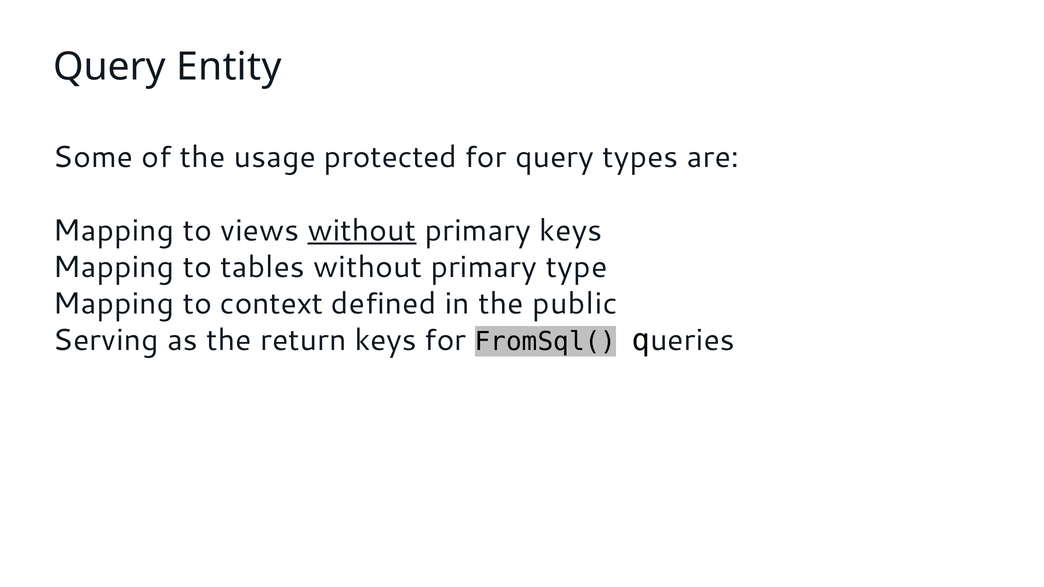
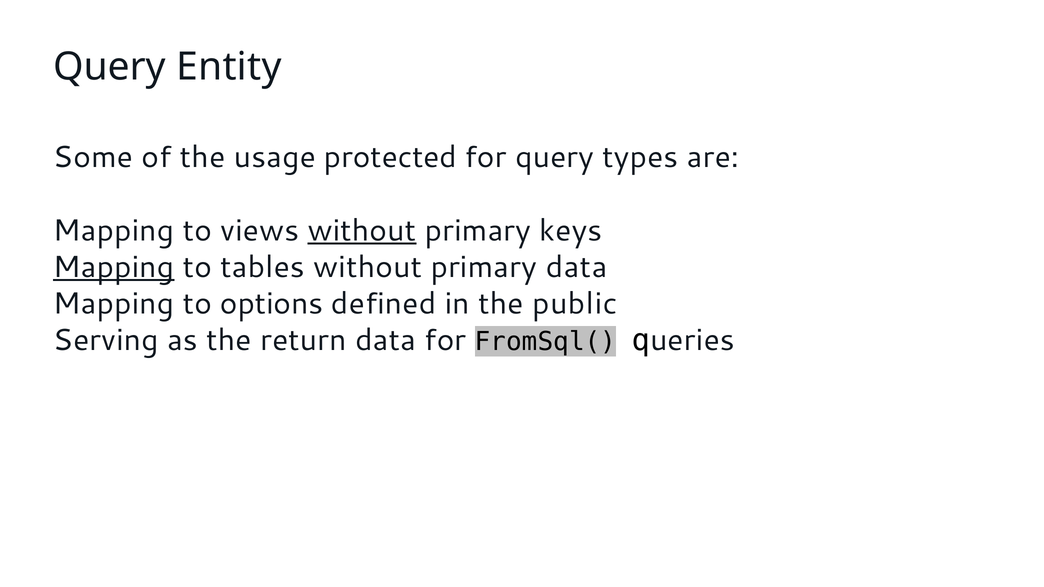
Mapping underline: none -> present (114, 267)
primary type: type -> data (577, 267)
context: context -> options (272, 304)
return keys: keys -> data (386, 340)
